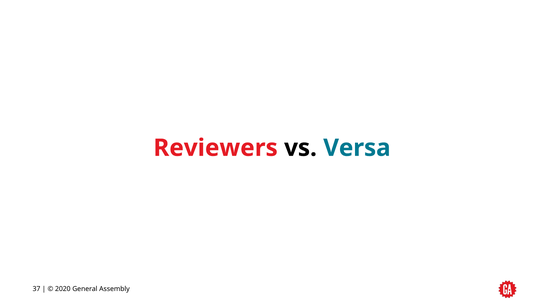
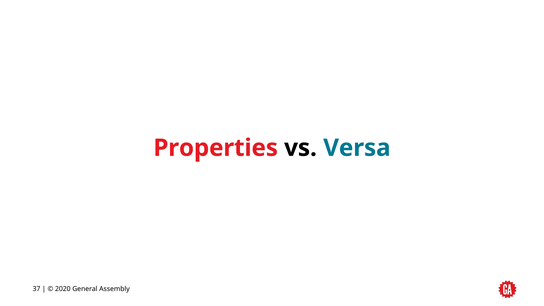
Reviewers: Reviewers -> Properties (216, 148)
